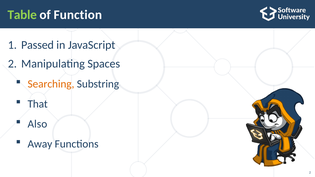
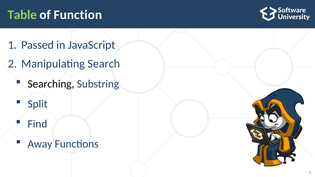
Spaces: Spaces -> Search (104, 64)
Searching colour: orange -> black (51, 84)
That: That -> Split (38, 104)
Also: Also -> Find (37, 124)
